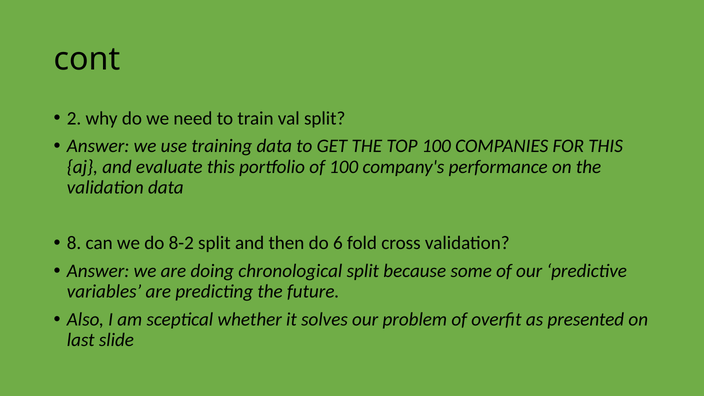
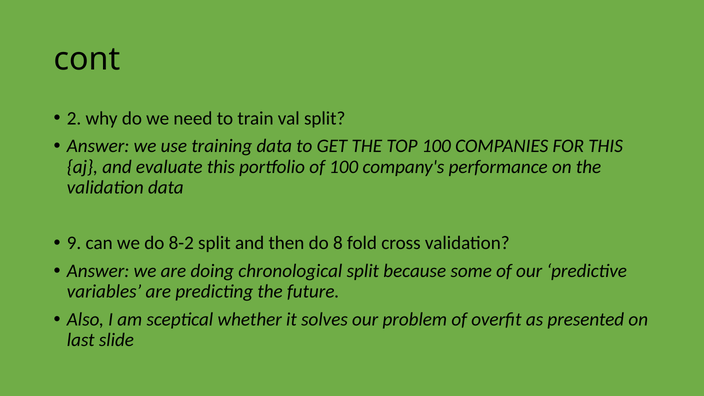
8: 8 -> 9 (74, 243)
6: 6 -> 8 (338, 243)
